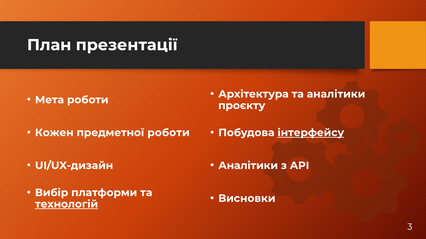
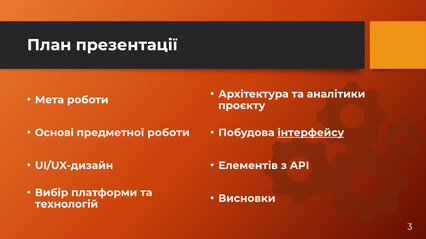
Кожен: Кожен -> Основі (54, 133)
Аналітики: Аналітики -> Елементів (248, 166)
технологій underline: present -> none (67, 205)
